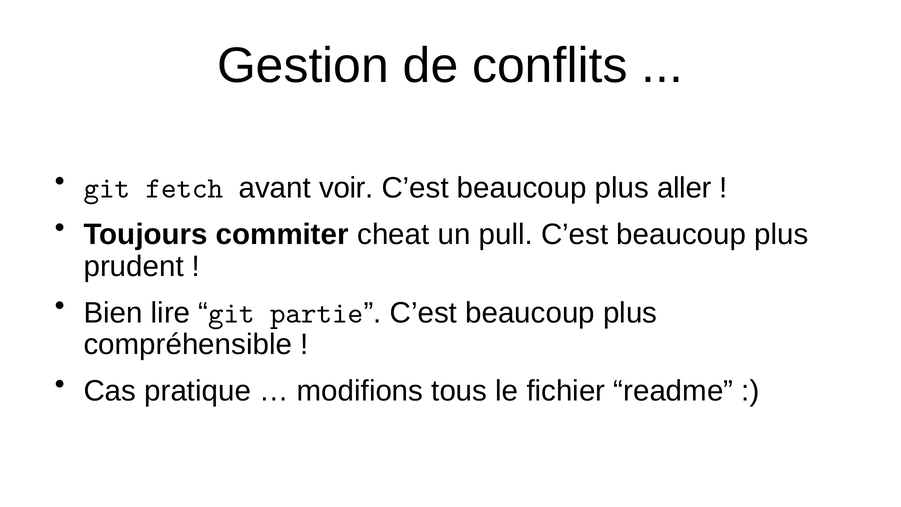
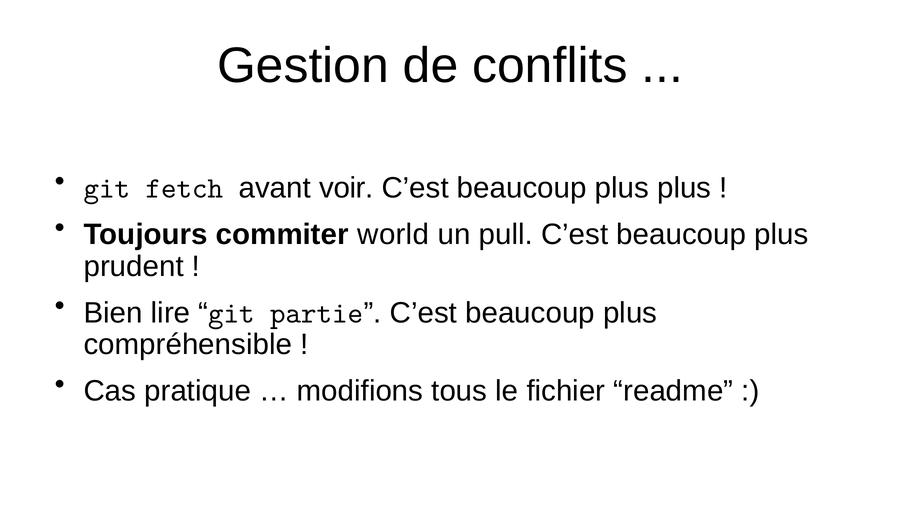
plus aller: aller -> plus (684, 188)
cheat: cheat -> world (393, 235)
